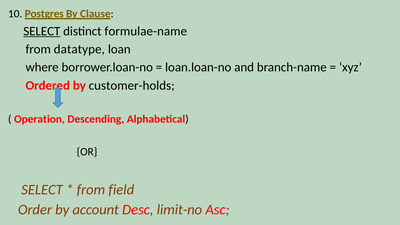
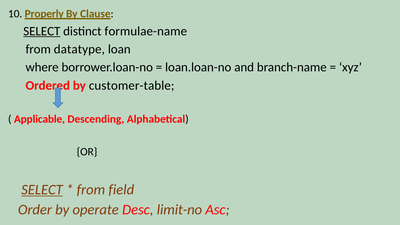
Postgres: Postgres -> Properly (44, 14)
customer-holds: customer-holds -> customer-table (132, 85)
Operation: Operation -> Applicable (40, 119)
SELECT underline: none -> present (42, 190)
account: account -> operate (96, 210)
